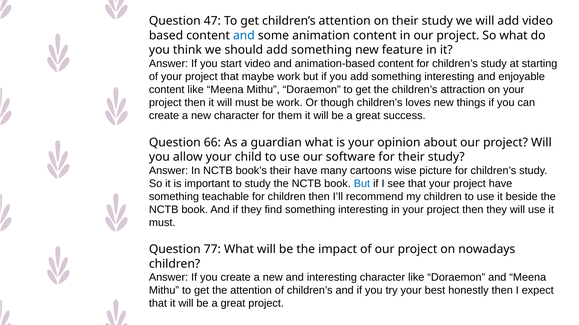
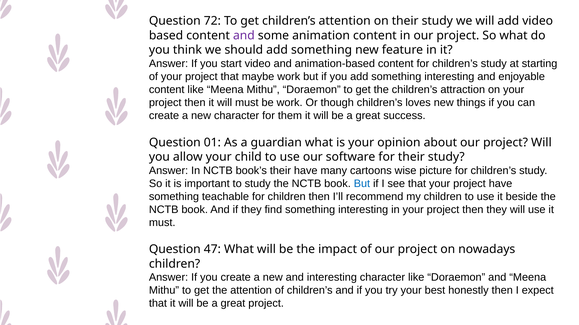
47: 47 -> 72 (212, 21)
and colour: blue -> purple (244, 36)
66: 66 -> 01 (212, 143)
77: 77 -> 47 (212, 250)
